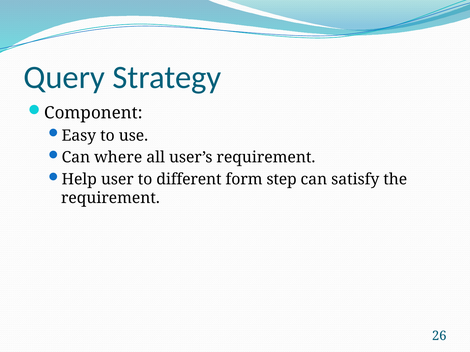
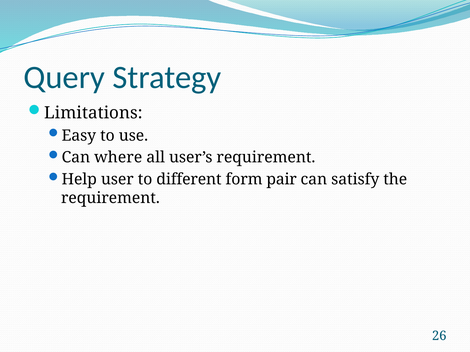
Component: Component -> Limitations (94, 113)
step: step -> pair (282, 180)
